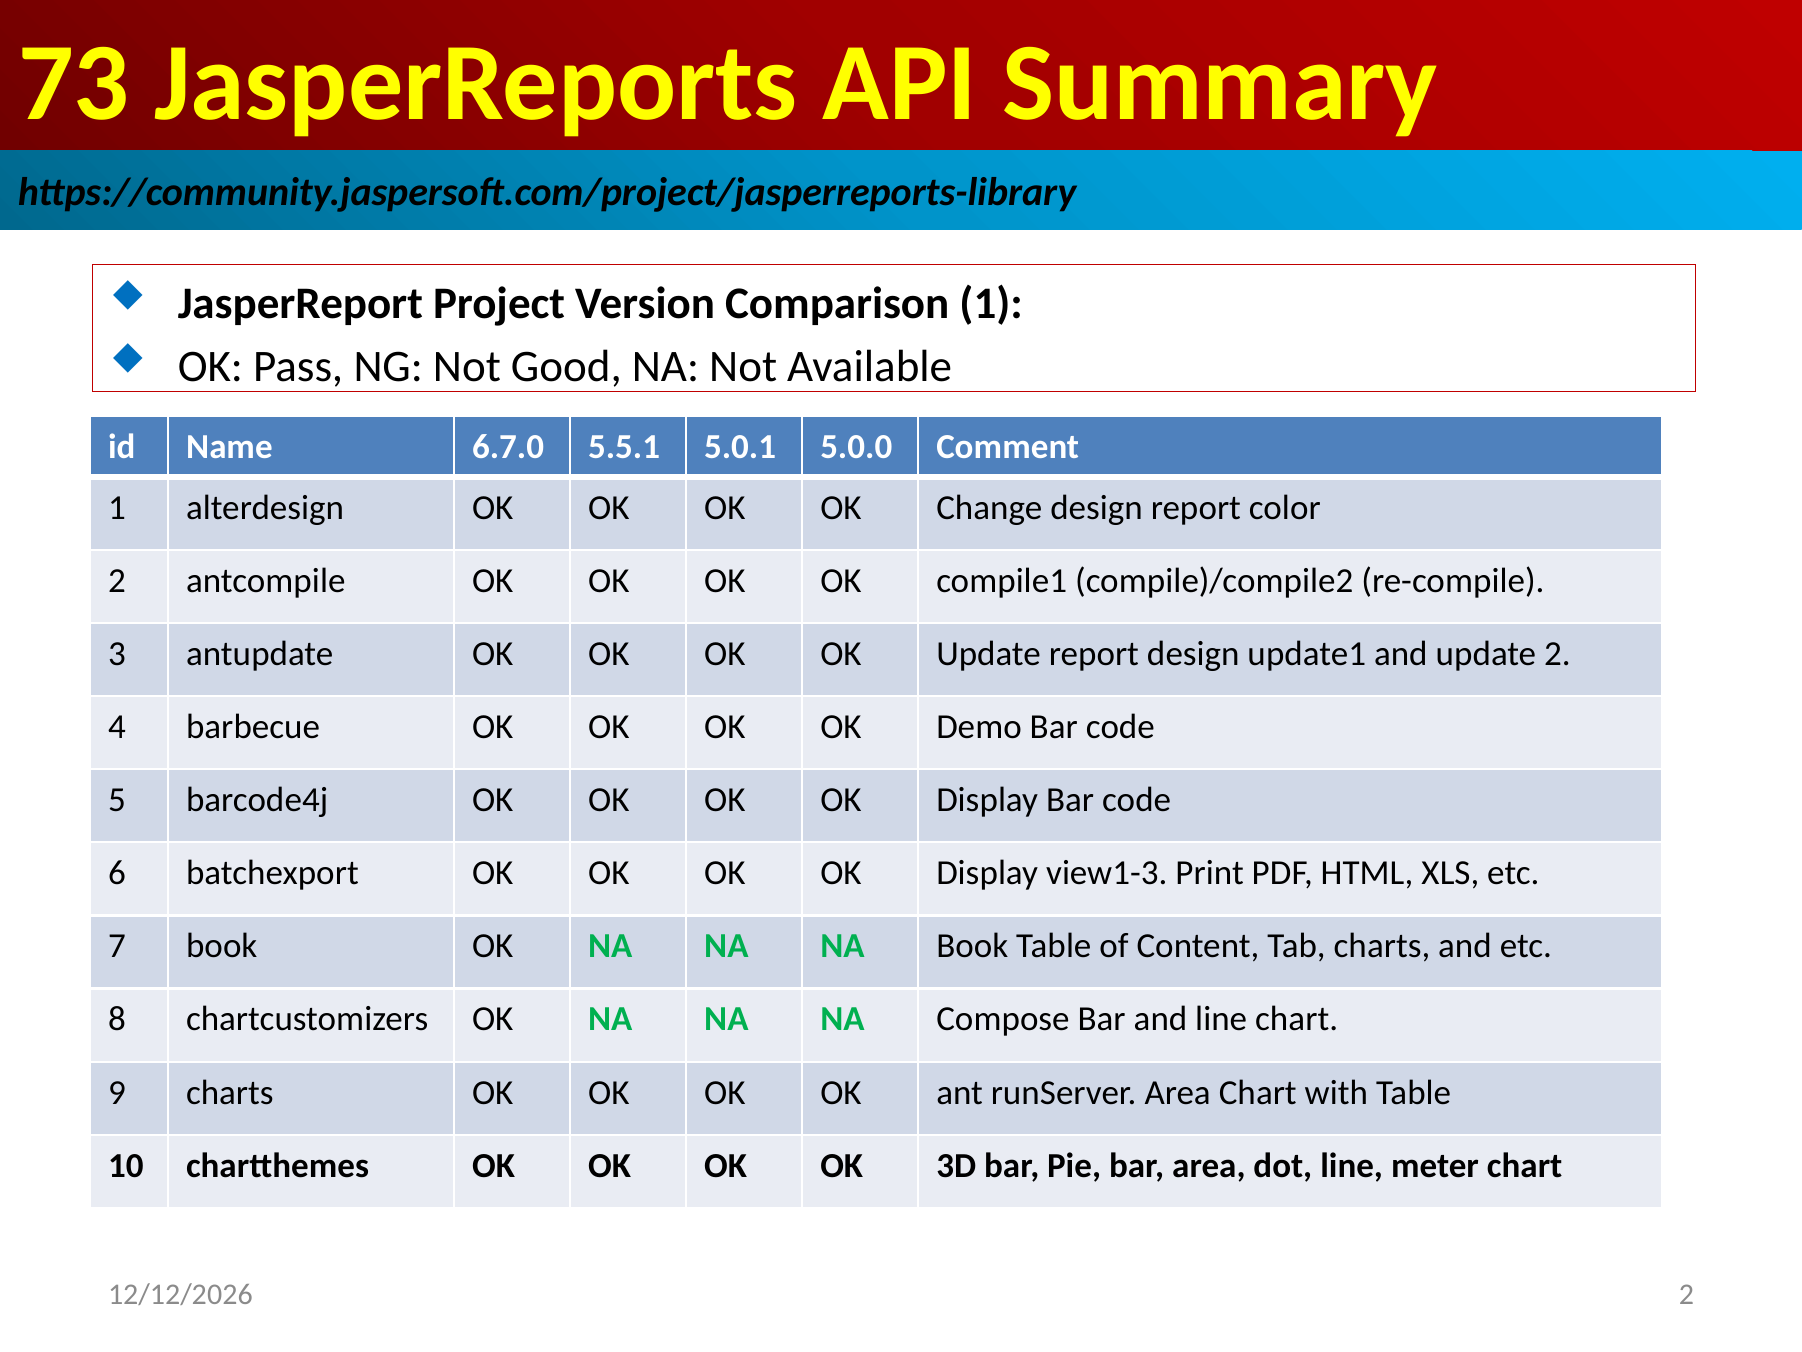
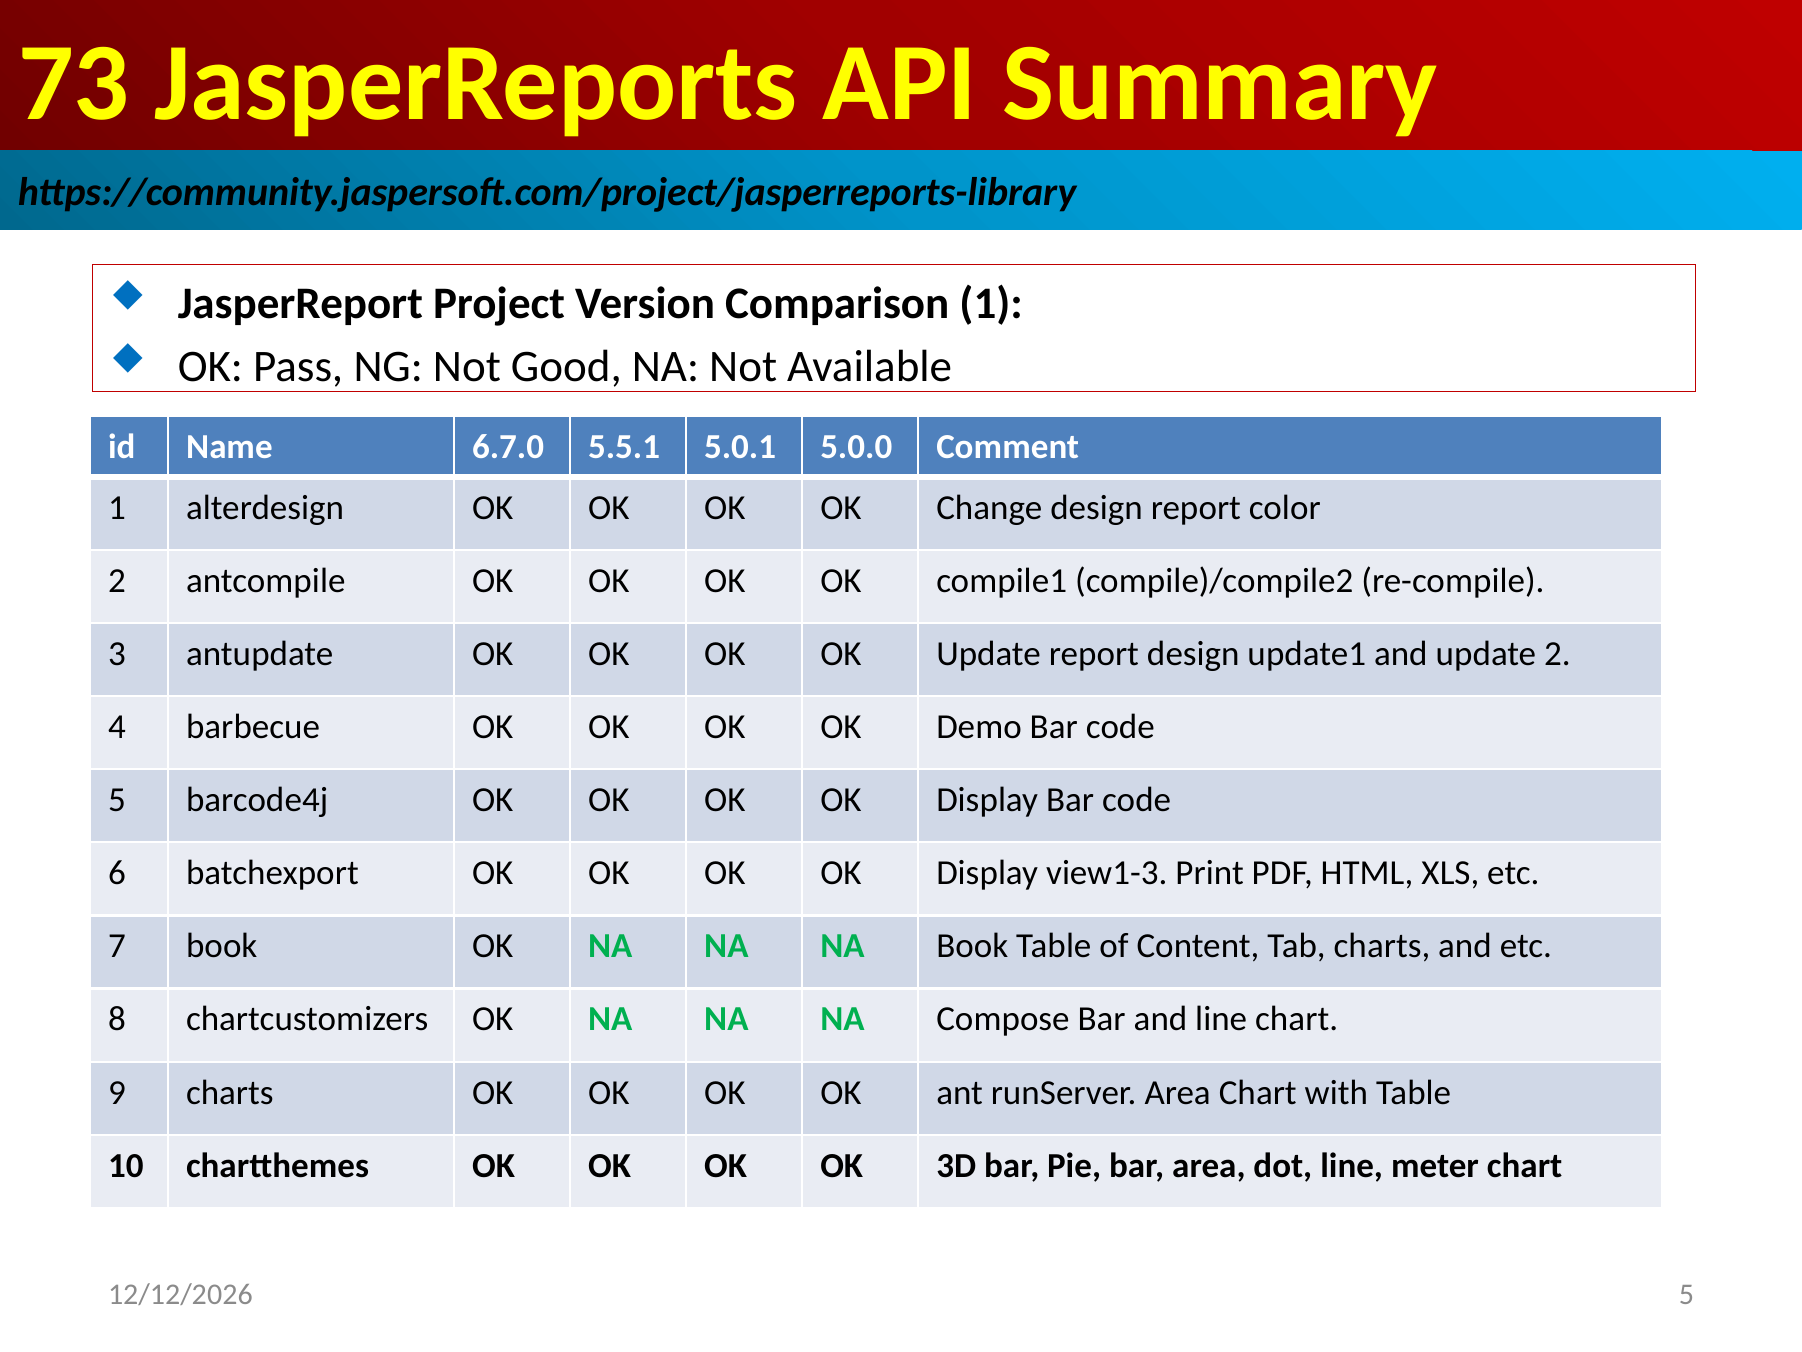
2: 2 -> 5 (1686, 1294)
